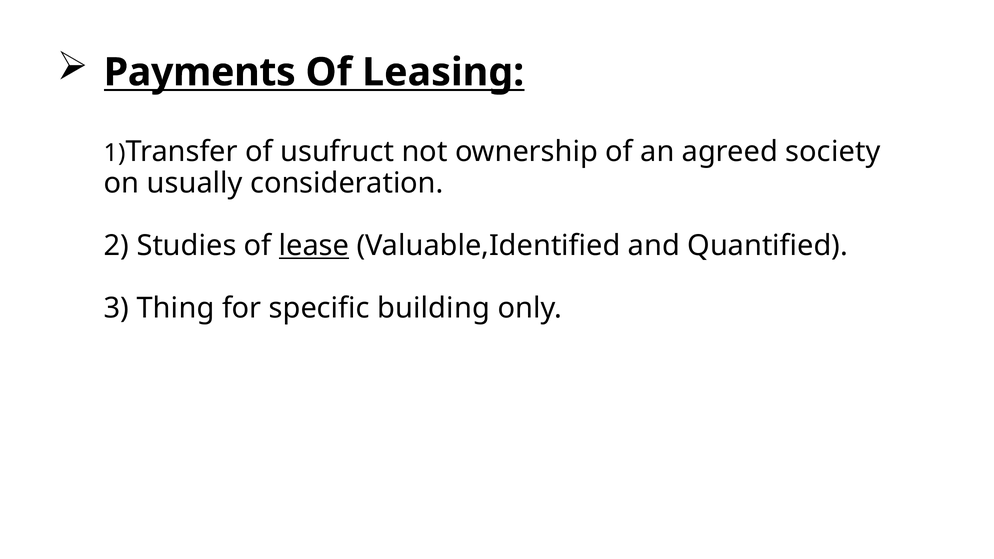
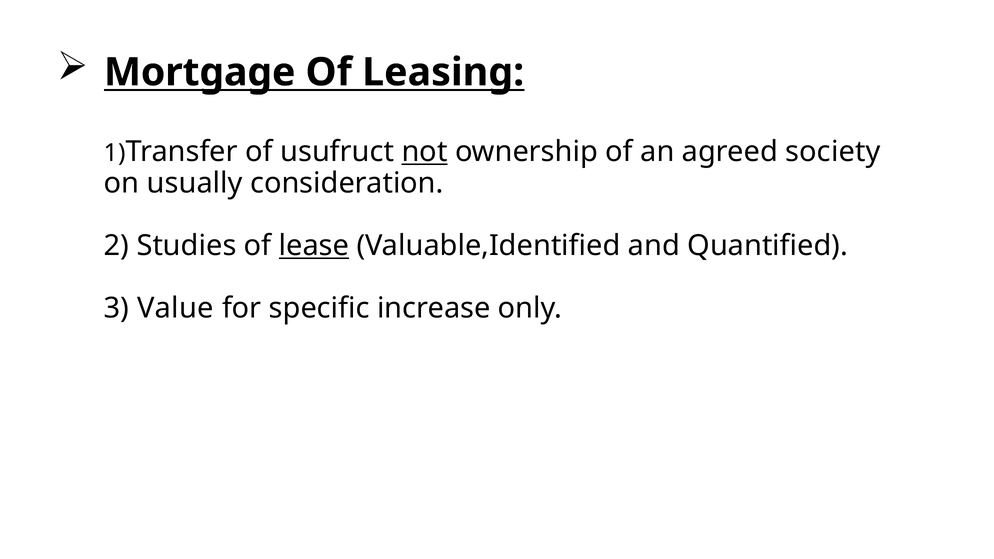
Payments: Payments -> Mortgage (200, 72)
not underline: none -> present (425, 152)
Thing: Thing -> Value (175, 308)
building: building -> increase (434, 308)
